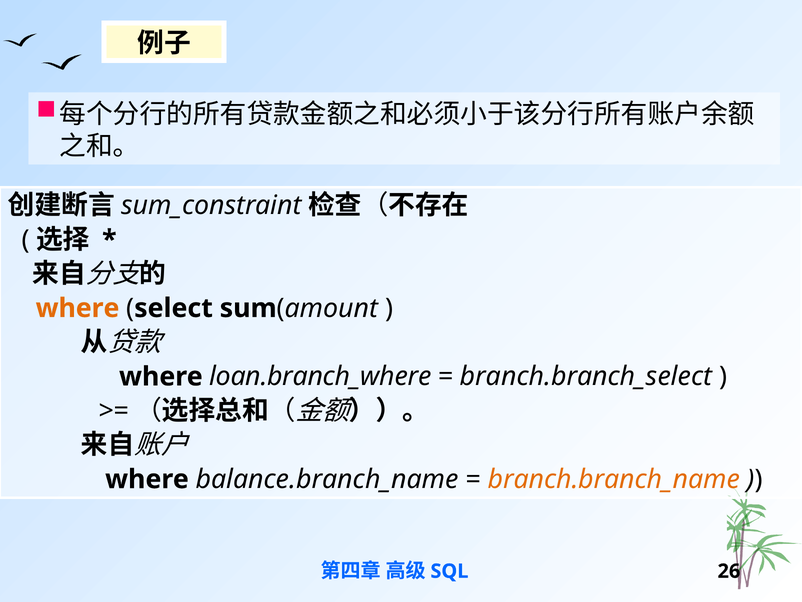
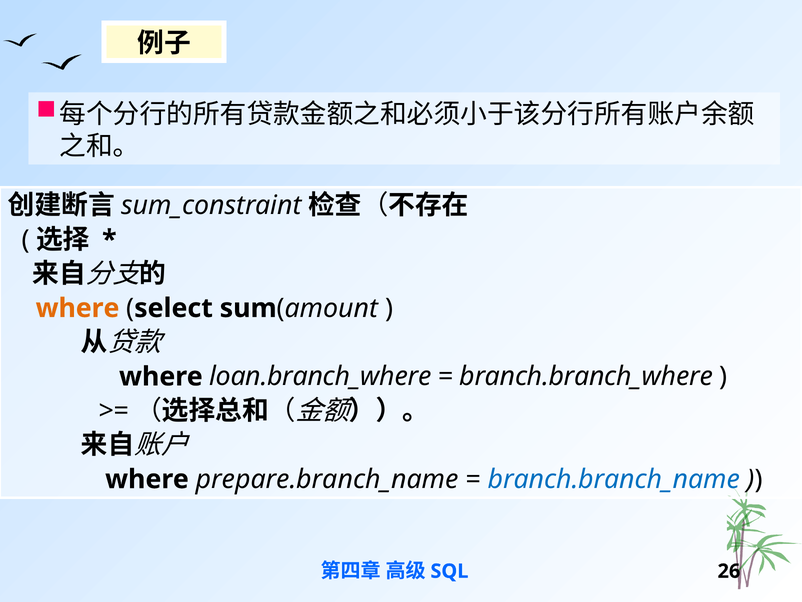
branch.branch_select: branch.branch_select -> branch.branch_where (586, 376)
balance.branch_name: balance.branch_name -> prepare.branch_name (327, 479)
branch.branch_name colour: orange -> blue (614, 479)
